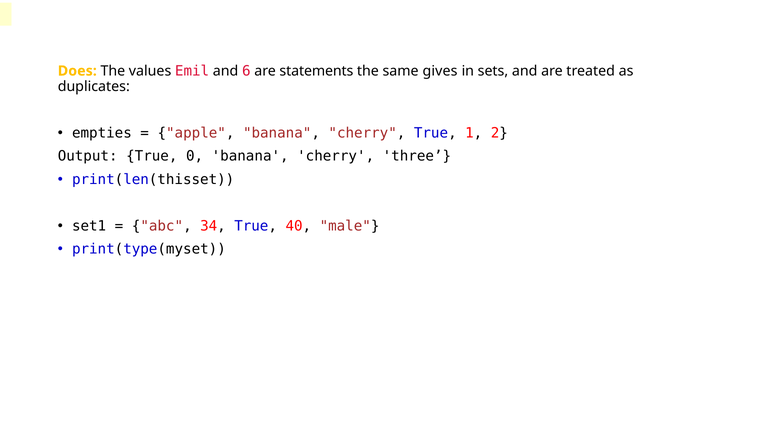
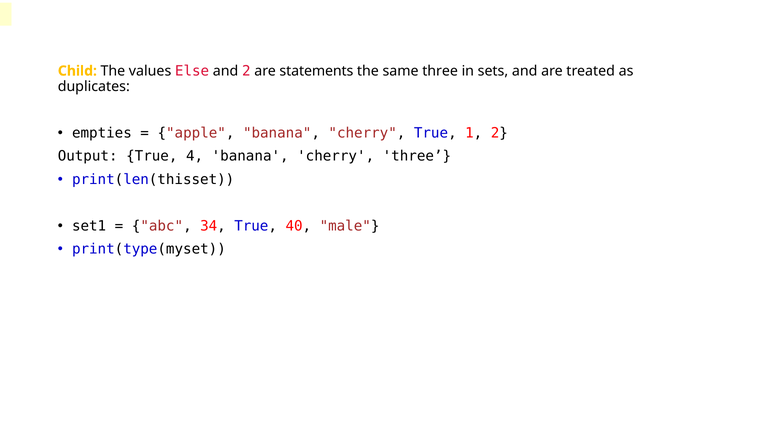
Does: Does -> Child (77, 71)
Emil: Emil -> Else (192, 71)
and 6: 6 -> 2 (246, 71)
same gives: gives -> three (440, 71)
0: 0 -> 4 (195, 156)
